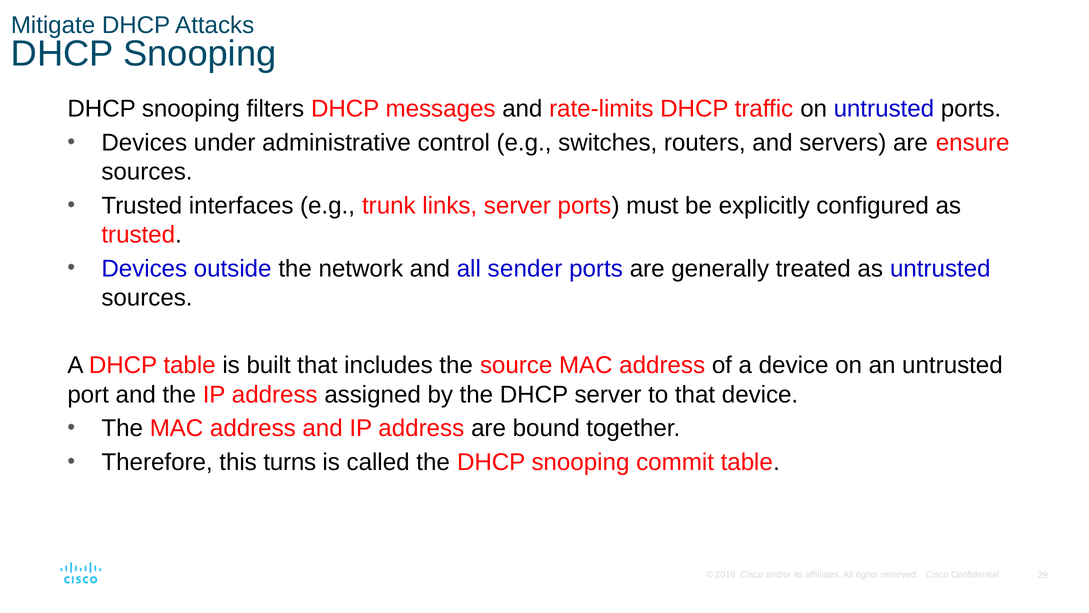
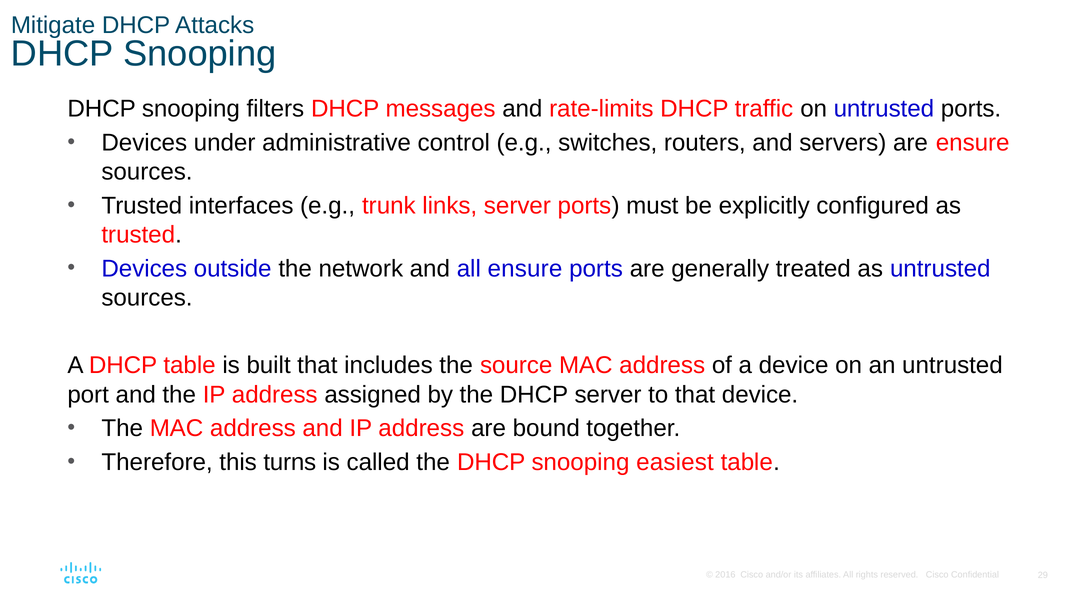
all sender: sender -> ensure (525, 268)
commit: commit -> easiest (675, 462)
